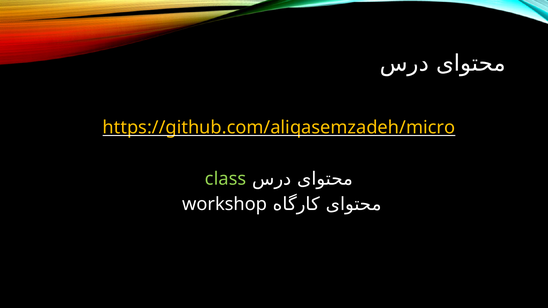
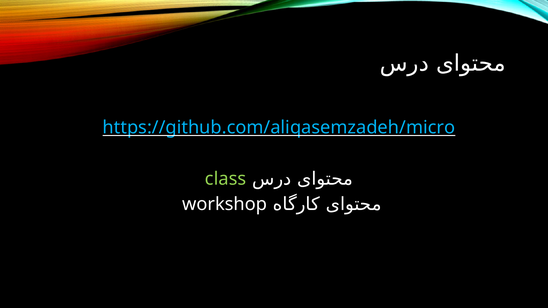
https://github.com/aliqasemzadeh/micro colour: yellow -> light blue (279, 127)
